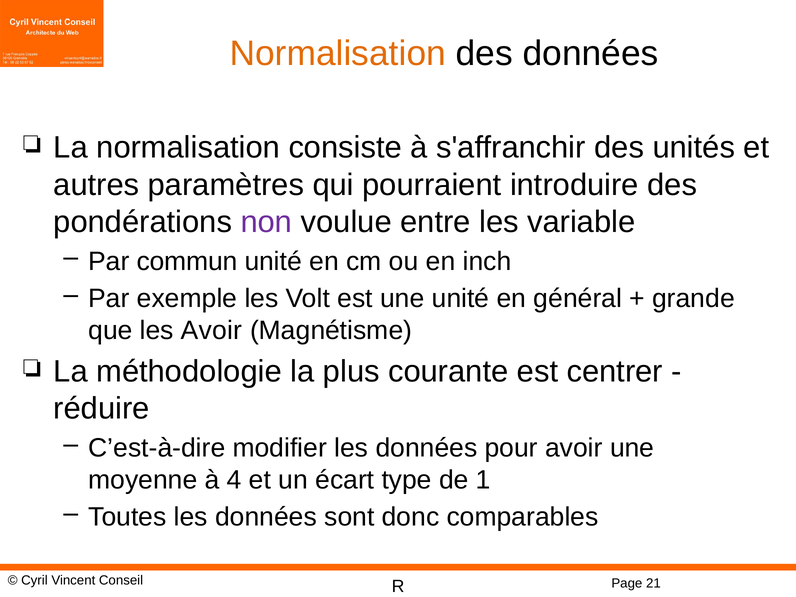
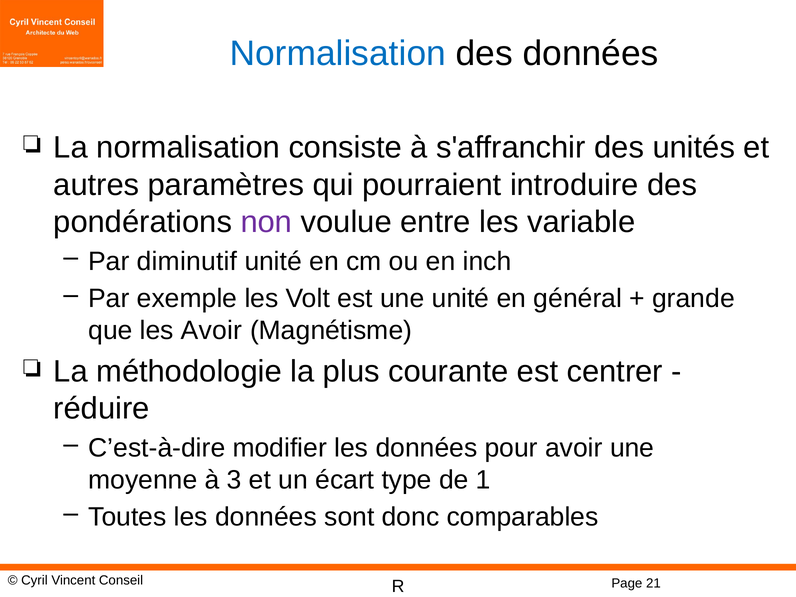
Normalisation colour: orange -> blue (338, 53)
commun: commun -> diminutif (187, 262)
4: 4 -> 3 (234, 480)
